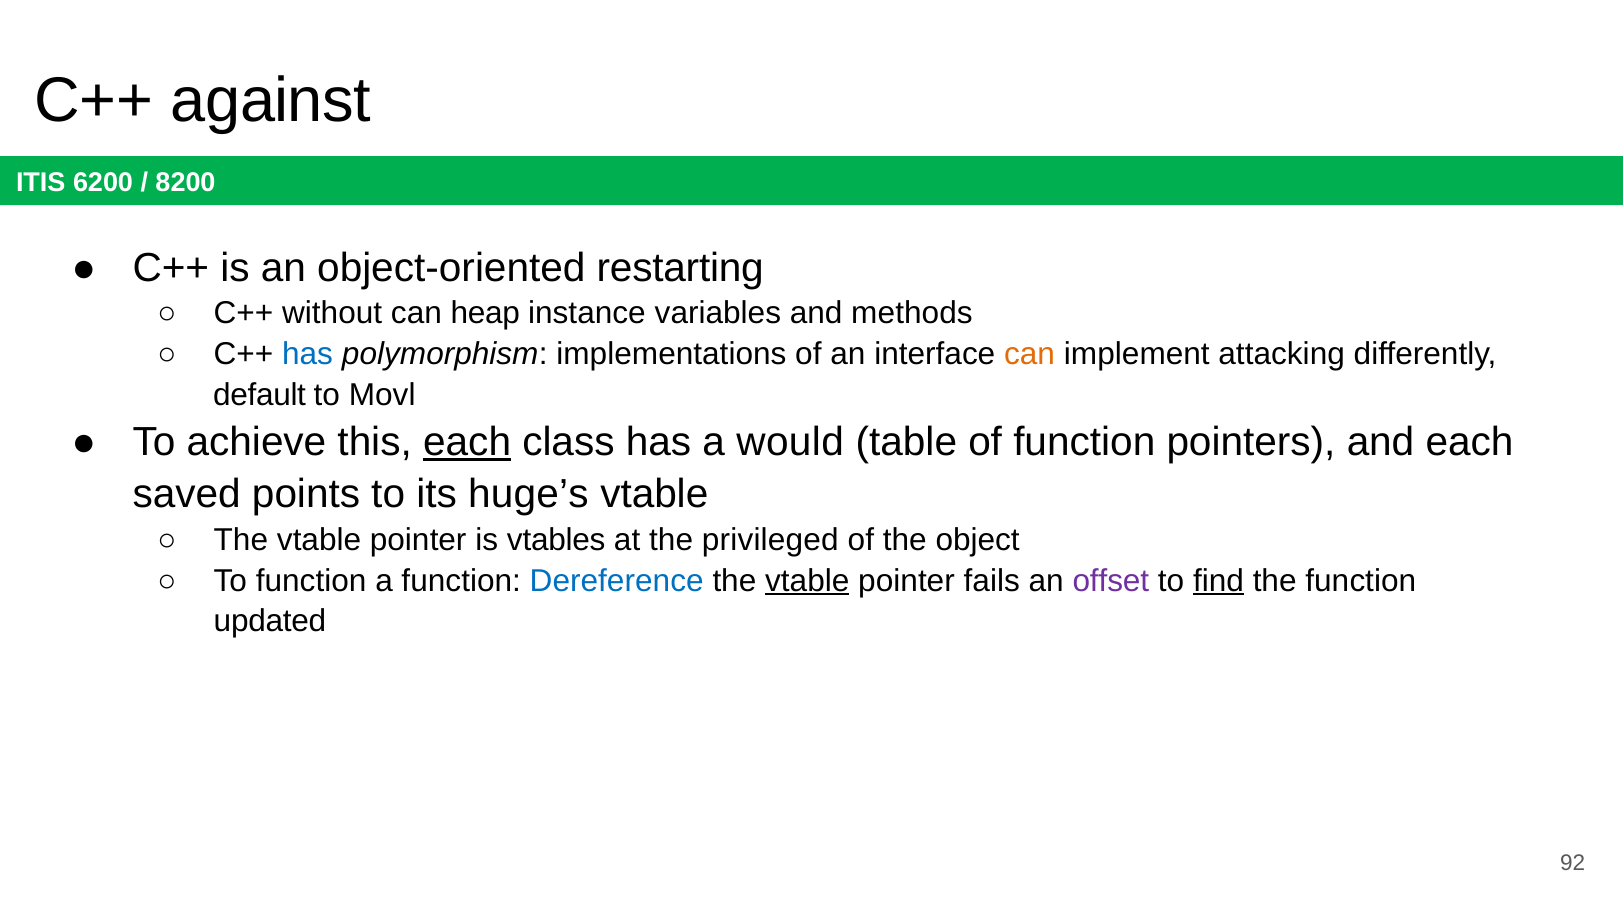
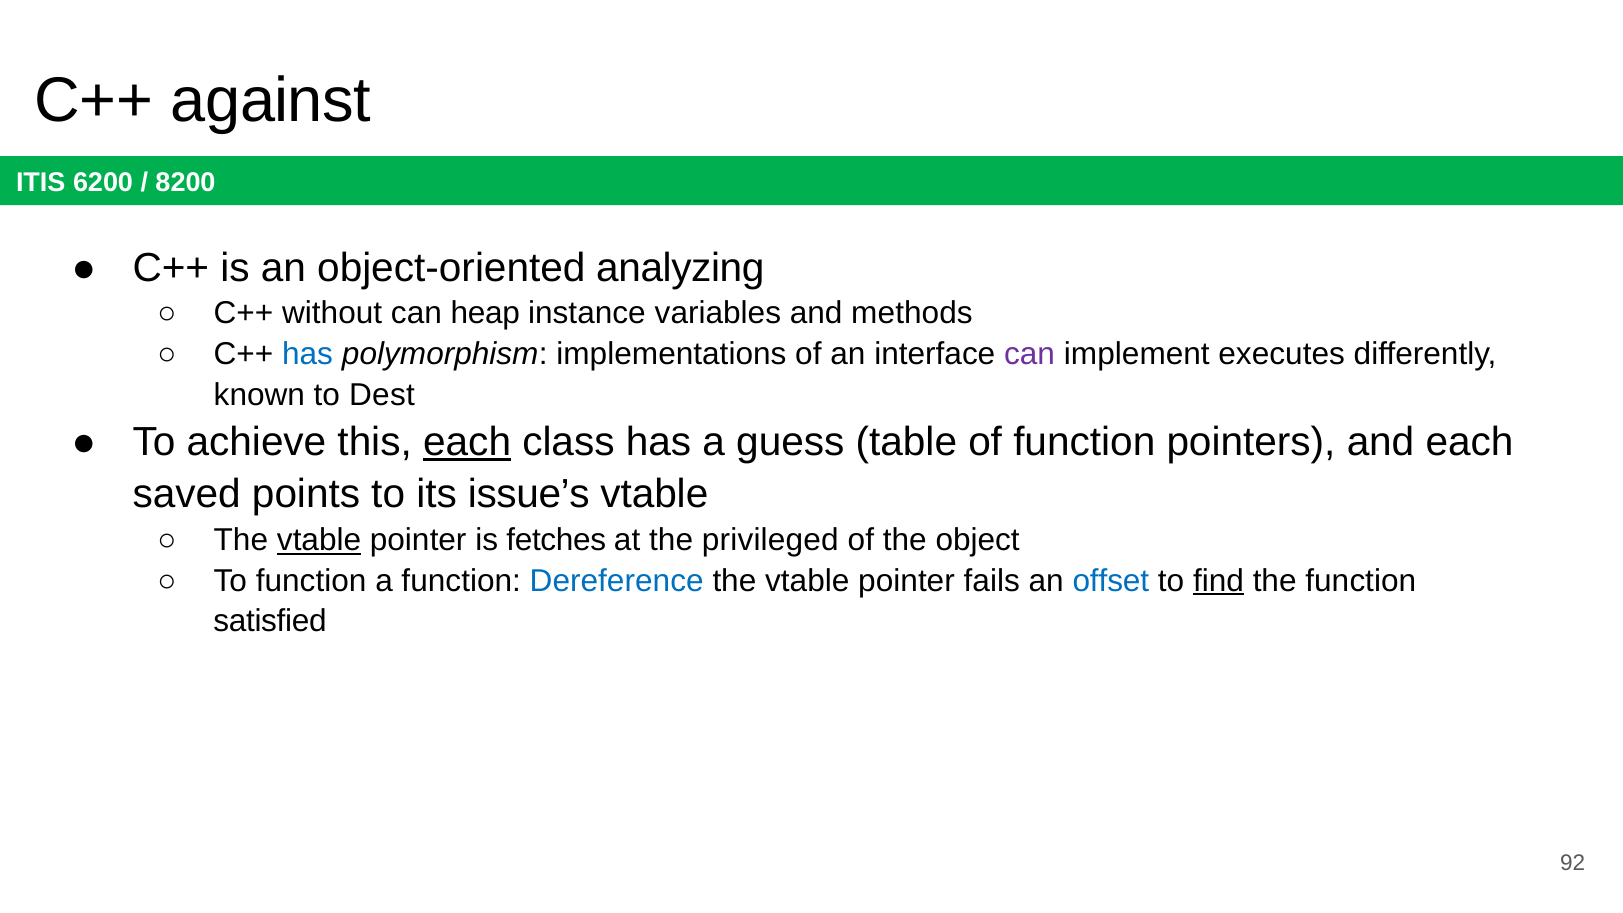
restarting: restarting -> analyzing (680, 268)
can colour: orange -> purple (1030, 354)
attacking: attacking -> executes (1282, 354)
default: default -> known (259, 395)
Movl: Movl -> Dest (382, 395)
would: would -> guess (790, 442)
huge’s: huge’s -> issue’s (529, 494)
vtable underline: none -> present (319, 540)
vtables: vtables -> fetches (556, 540)
vtable underline: present -> none (807, 581)
offset colour: purple -> blue (1111, 581)
updated: updated -> satisfied (270, 622)
